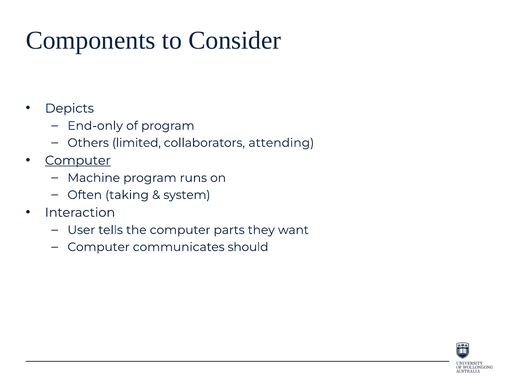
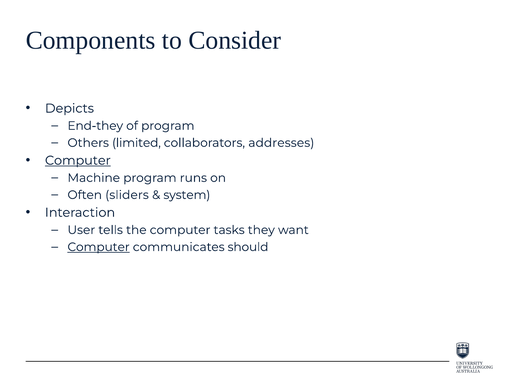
End-only: End-only -> End-they (95, 126)
attending: attending -> addresses (281, 143)
taking: taking -> sliders (127, 195)
parts: parts -> tasks (229, 230)
Computer underline: none -> present (99, 247)
